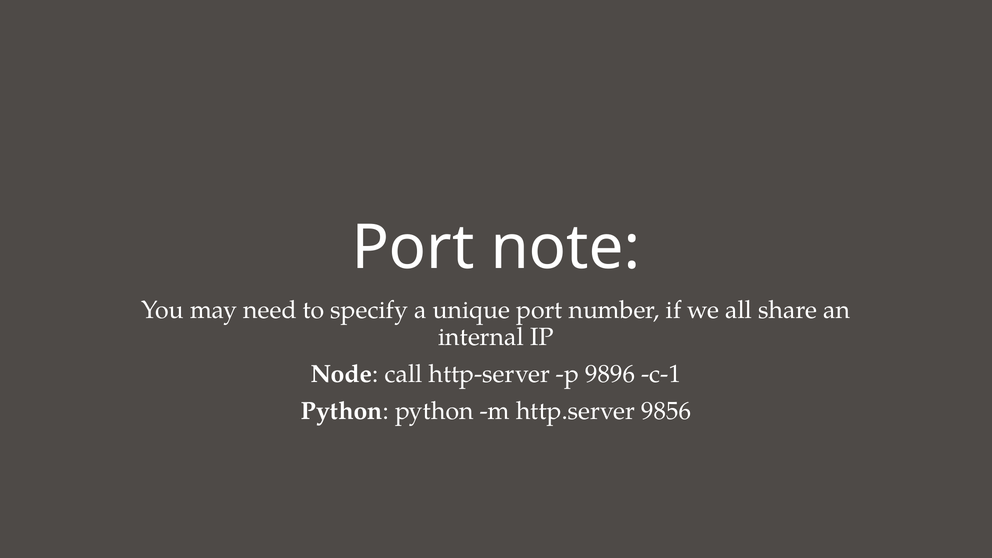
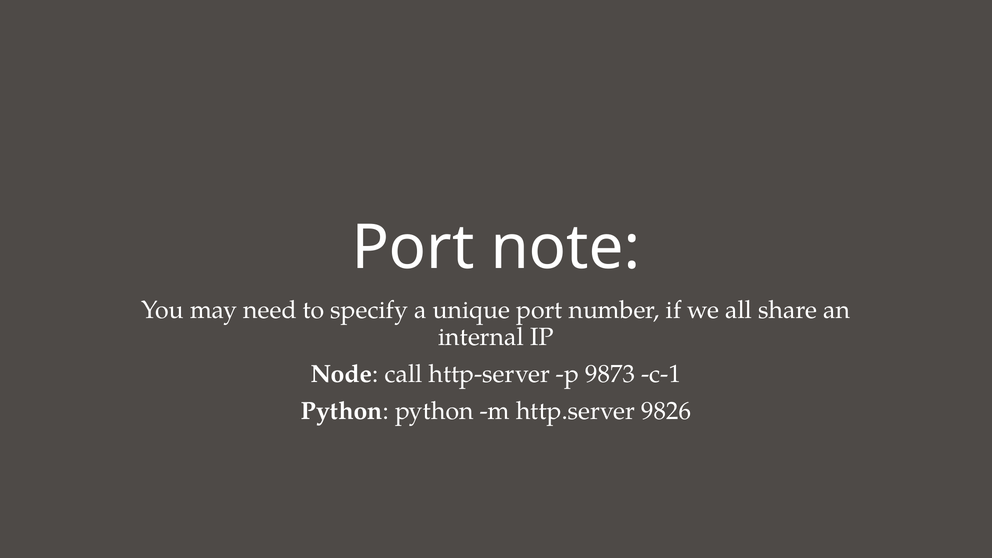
9896: 9896 -> 9873 (610, 374)
9856: 9856 -> 9826 (666, 411)
